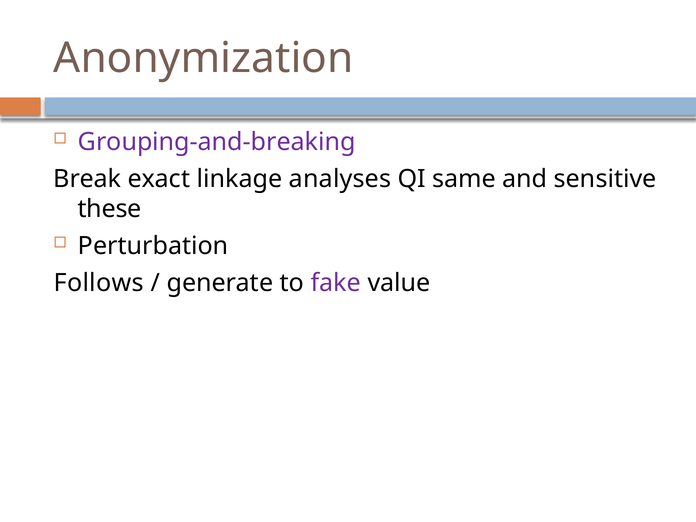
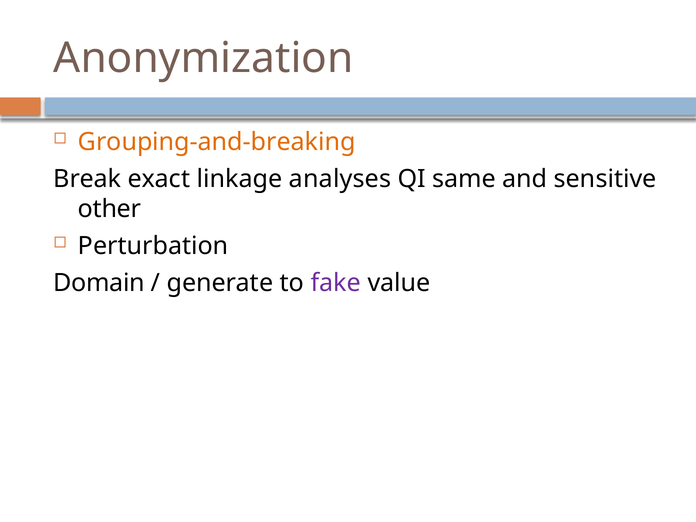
Grouping-and-breaking colour: purple -> orange (217, 142)
these: these -> other (110, 209)
Follows: Follows -> Domain (99, 283)
